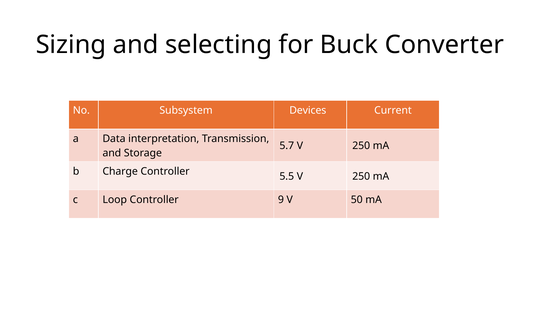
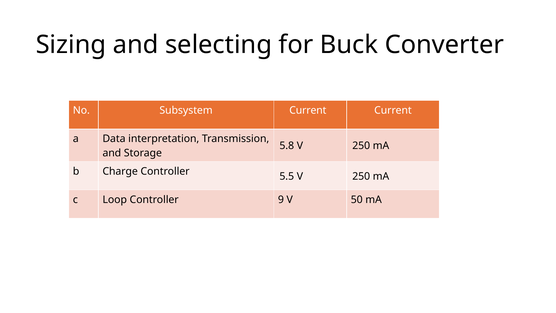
Subsystem Devices: Devices -> Current (308, 110)
5.7: 5.7 -> 5.8 (287, 146)
